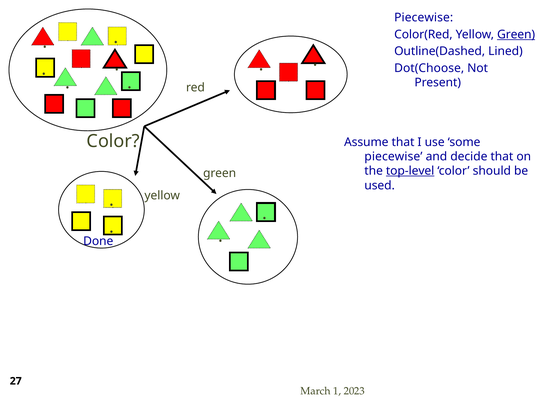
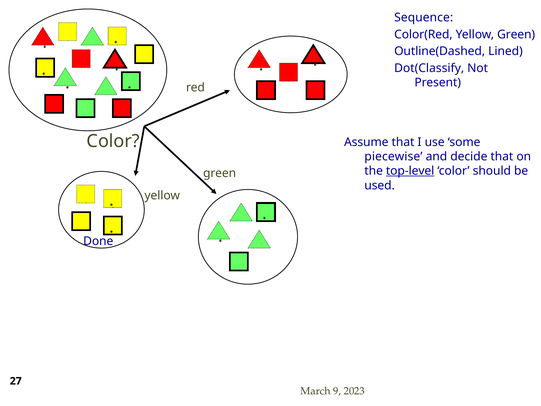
Piecewise: Piecewise -> Sequence (424, 18)
Green underline: present -> none (516, 34)
Dot(Choose: Dot(Choose -> Dot(Classify (429, 68)
1: 1 -> 9 (337, 391)
